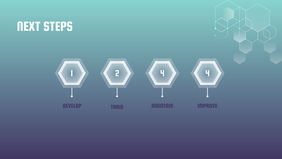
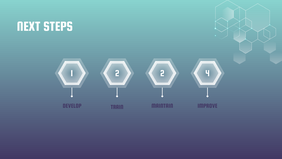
2 4: 4 -> 2 (162, 73)
